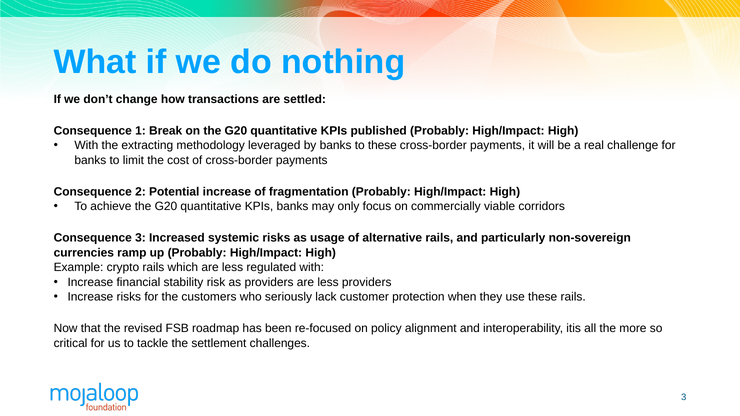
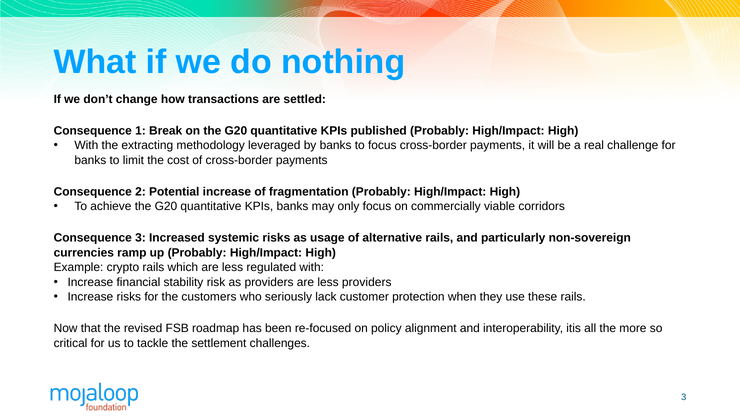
to these: these -> focus (382, 146)
